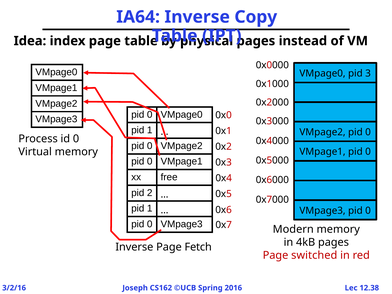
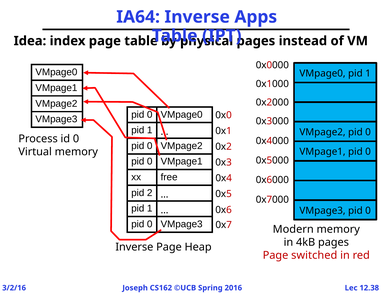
Copy: Copy -> Apps (256, 17)
3: 3 -> 1 (368, 73)
Fetch: Fetch -> Heap (198, 247)
